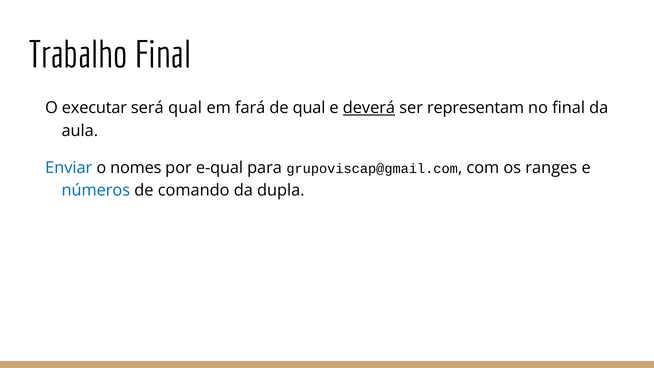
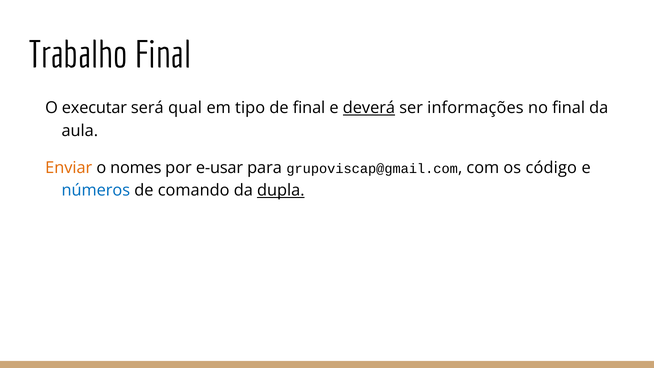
fará: fará -> tipo (250, 108)
de qual: qual -> final (309, 108)
representam: representam -> informações (475, 108)
Enviar colour: blue -> orange (69, 168)
e-qual: e-qual -> e-usar (220, 168)
ranges: ranges -> código (551, 168)
dupla underline: none -> present (281, 190)
